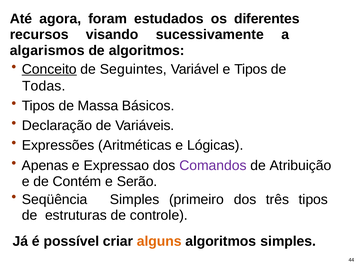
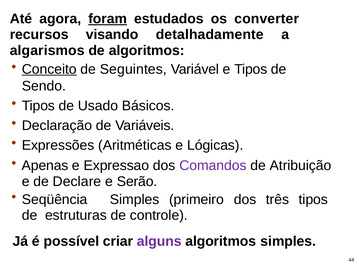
foram underline: none -> present (108, 19)
diferentes: diferentes -> converter (267, 19)
sucessivamente: sucessivamente -> detalhadamente (210, 35)
Todas: Todas -> Sendo (44, 86)
Massa: Massa -> Usado (98, 106)
Contém: Contém -> Declare (77, 182)
alguns colour: orange -> purple (159, 242)
